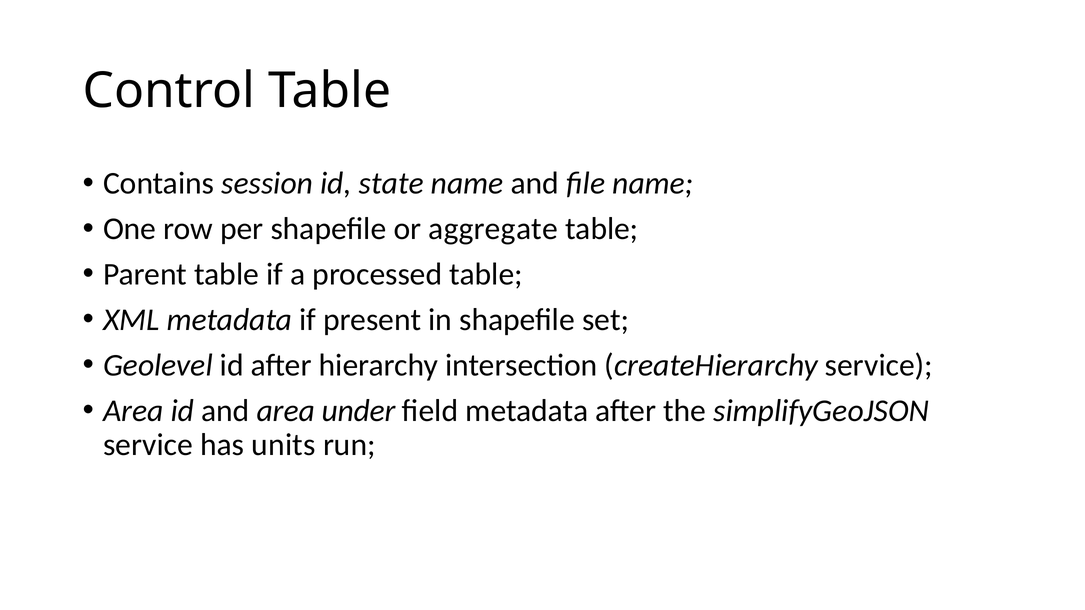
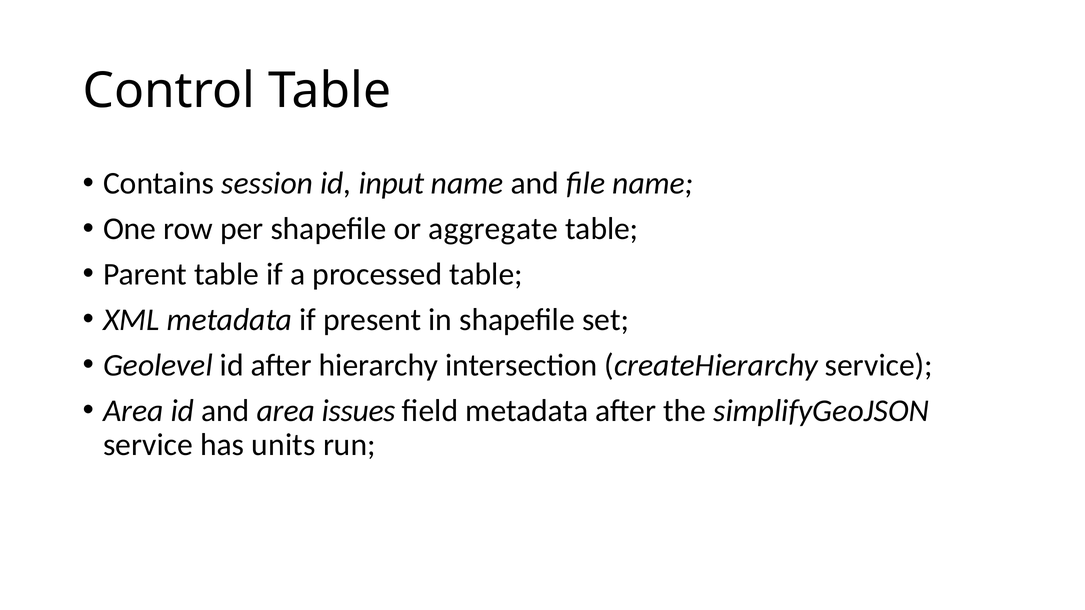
state: state -> input (391, 183)
under: under -> issues (359, 411)
